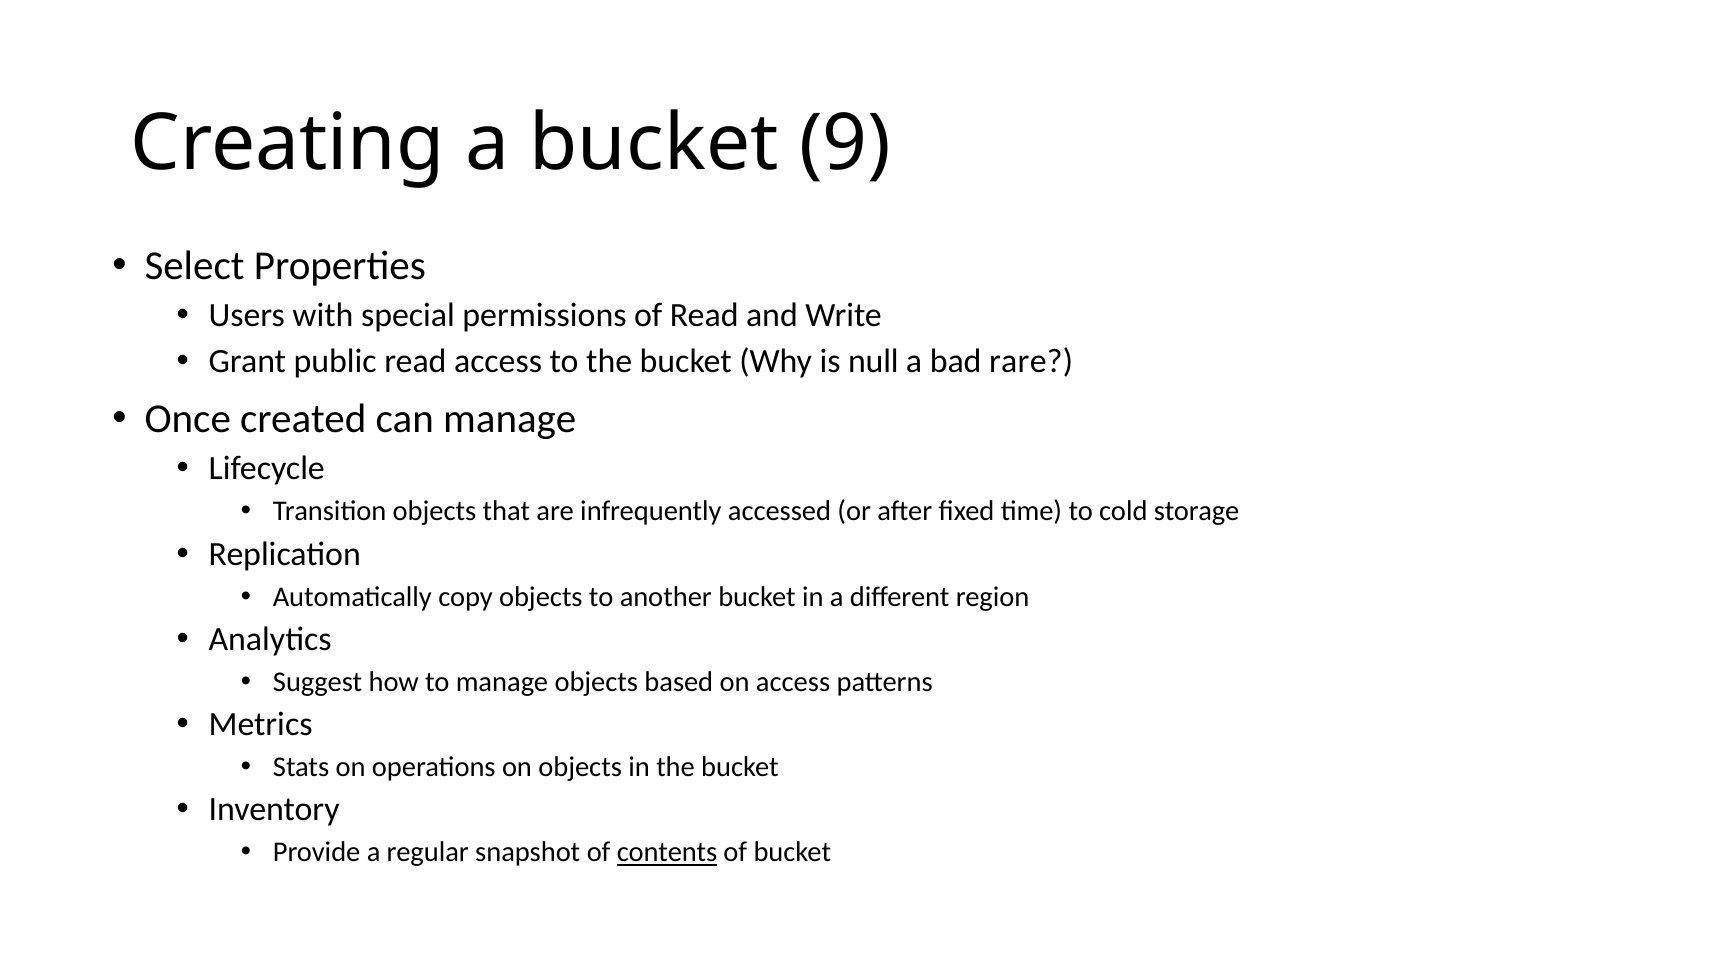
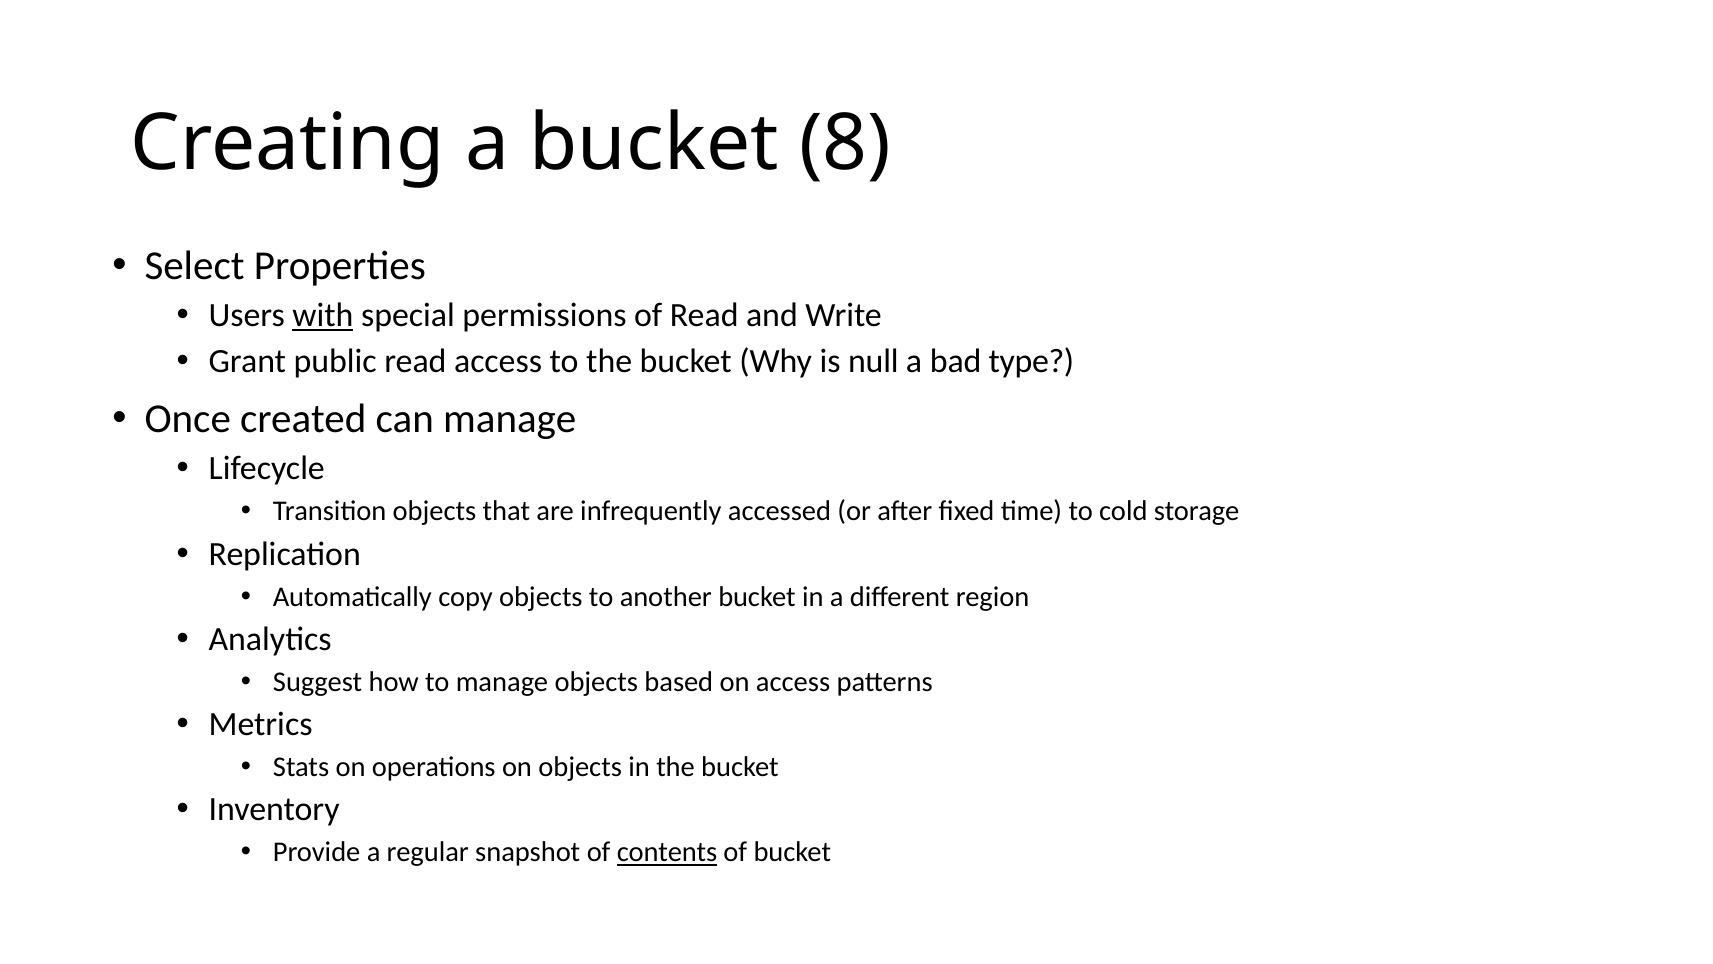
9: 9 -> 8 (845, 144)
with underline: none -> present (323, 315)
rare: rare -> type (1031, 361)
